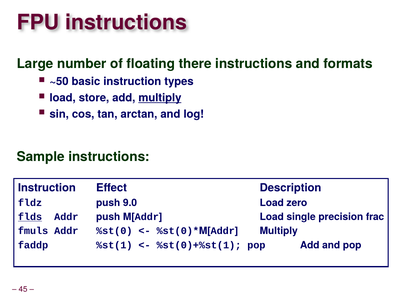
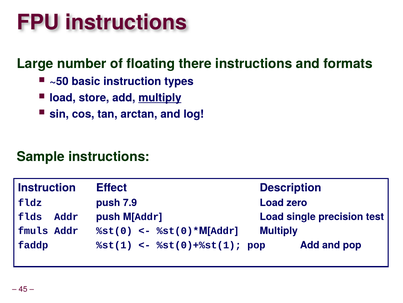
9.0: 9.0 -> 7.9 (130, 202)
flds underline: present -> none (30, 216)
frac: frac -> test (375, 216)
